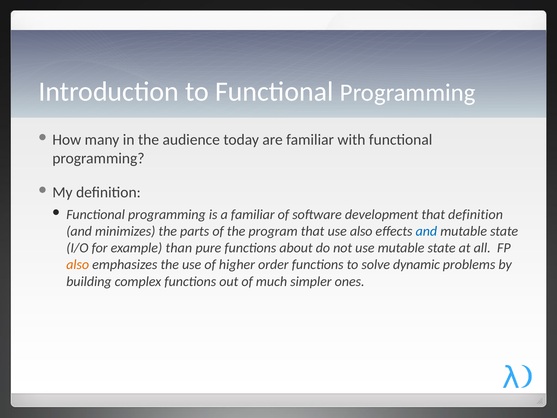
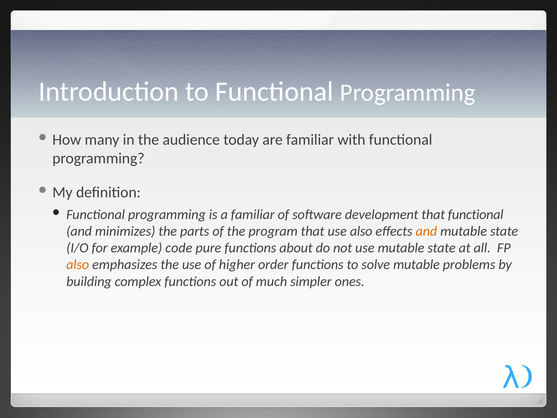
that definition: definition -> functional (476, 214)
and colour: blue -> orange (426, 231)
than: than -> code (179, 248)
solve dynamic: dynamic -> mutable (416, 265)
